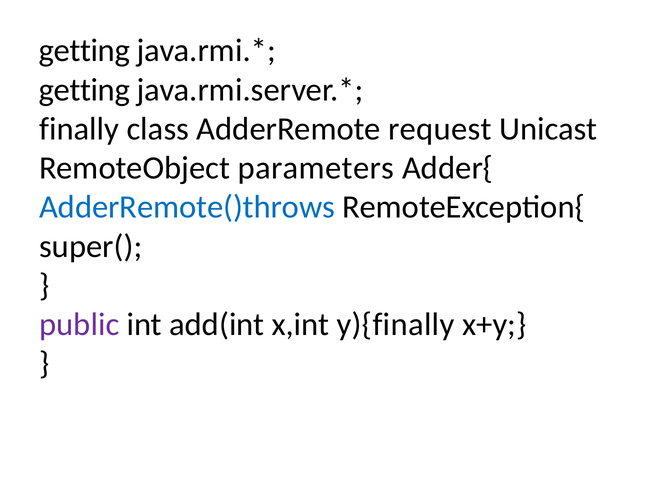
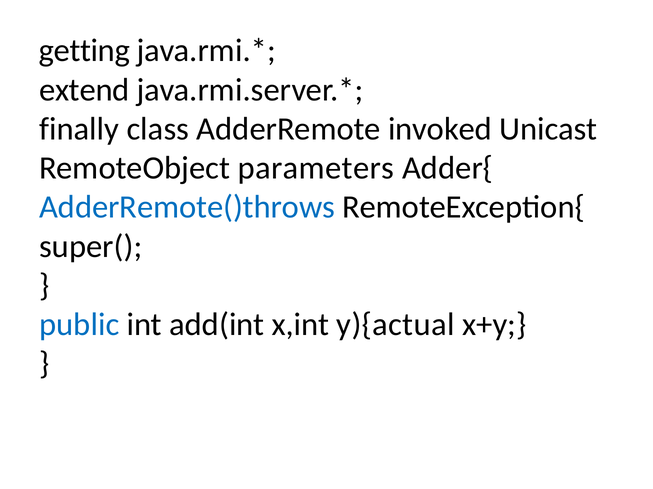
getting: getting -> extend (84, 90)
request: request -> invoked (440, 129)
public colour: purple -> blue (79, 325)
y){finally: y){finally -> y){actual (396, 325)
